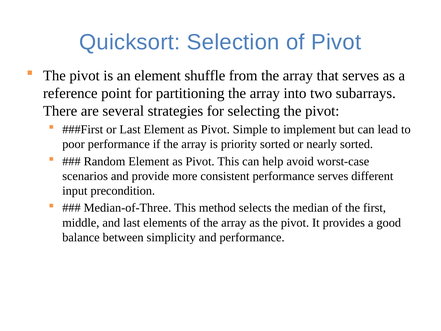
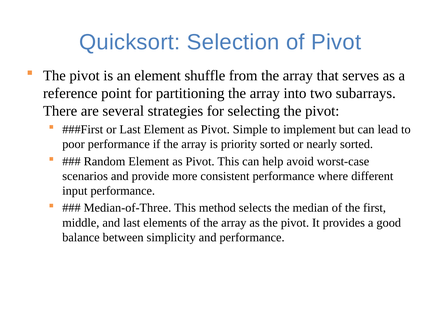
performance serves: serves -> where (333, 176)
input precondition: precondition -> performance (123, 191)
